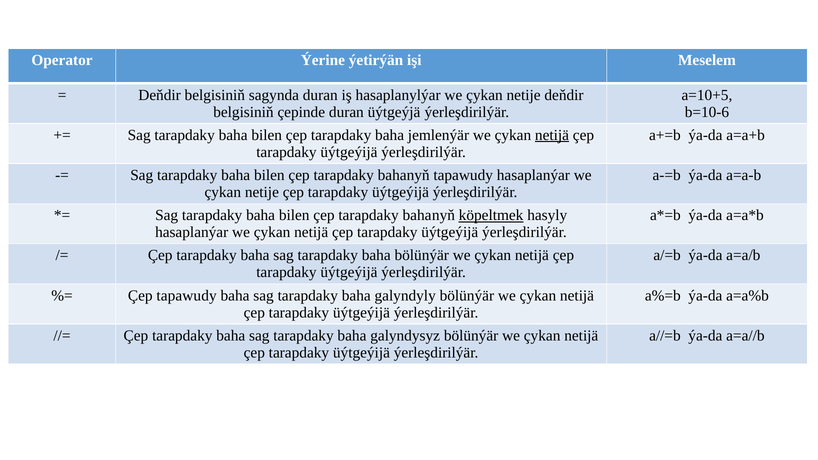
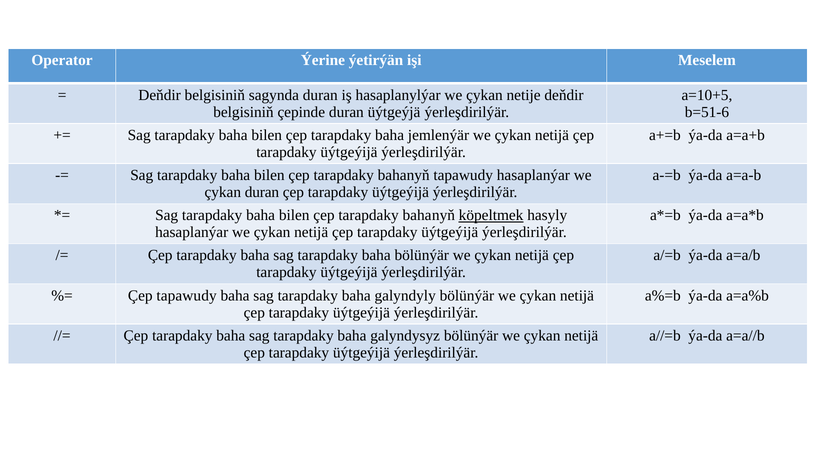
b=10-6: b=10-6 -> b=51-6 (707, 112)
netijä underline: present -> none (552, 135)
netije: netije -> duran (262, 192)
